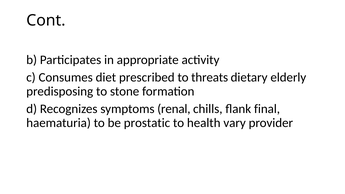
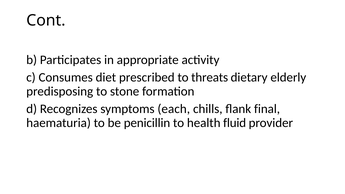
renal: renal -> each (174, 109)
prostatic: prostatic -> penicillin (147, 123)
vary: vary -> fluid (235, 123)
